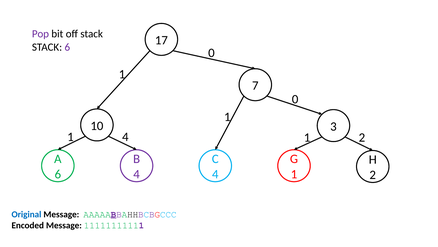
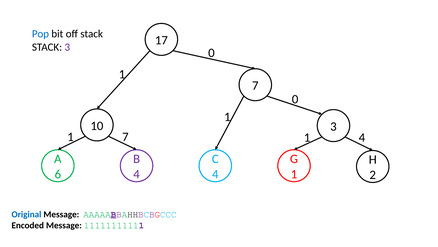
Pop colour: purple -> blue (40, 34)
STACK 6: 6 -> 3 (67, 47)
1 4: 4 -> 7 (125, 137)
1 2: 2 -> 4 (362, 137)
